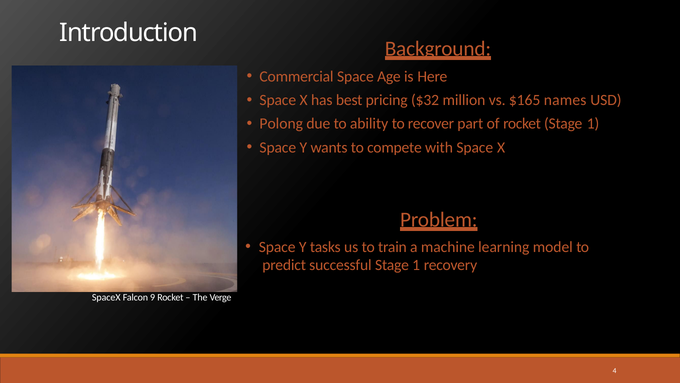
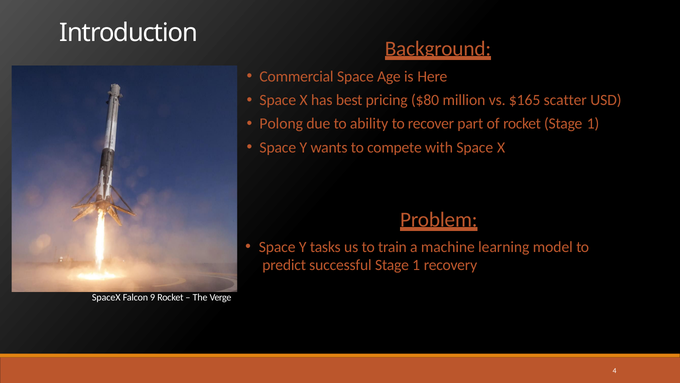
$32: $32 -> $80 (425, 100)
names: names -> scatter (565, 100)
